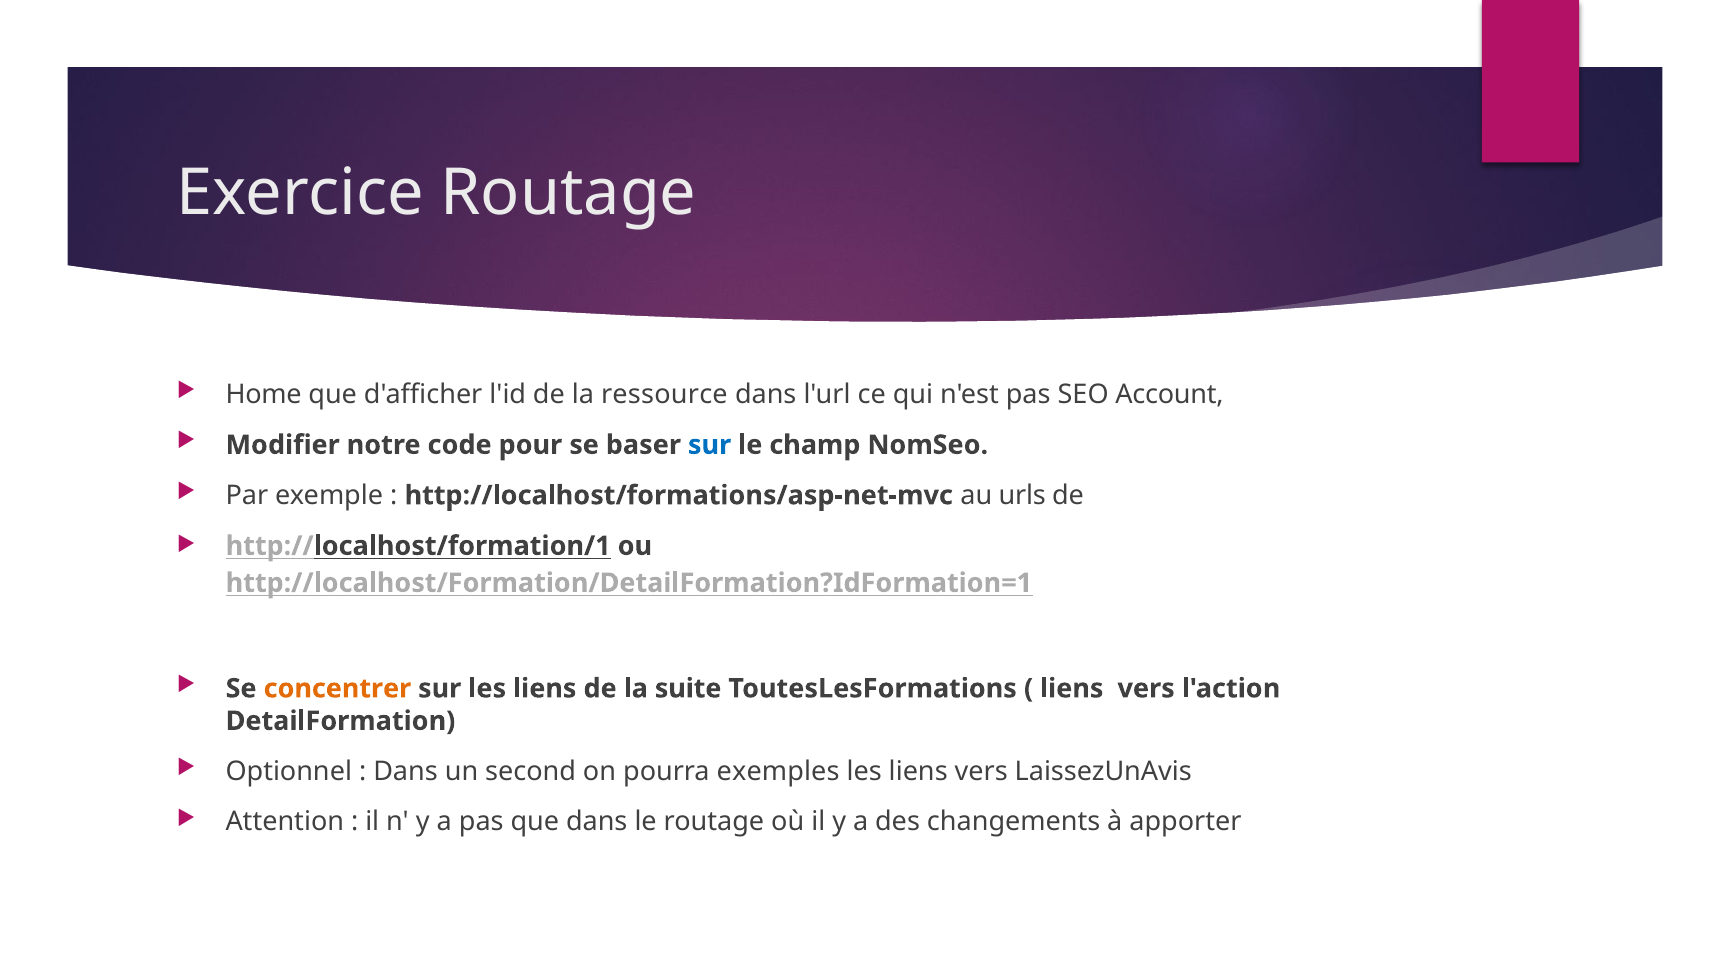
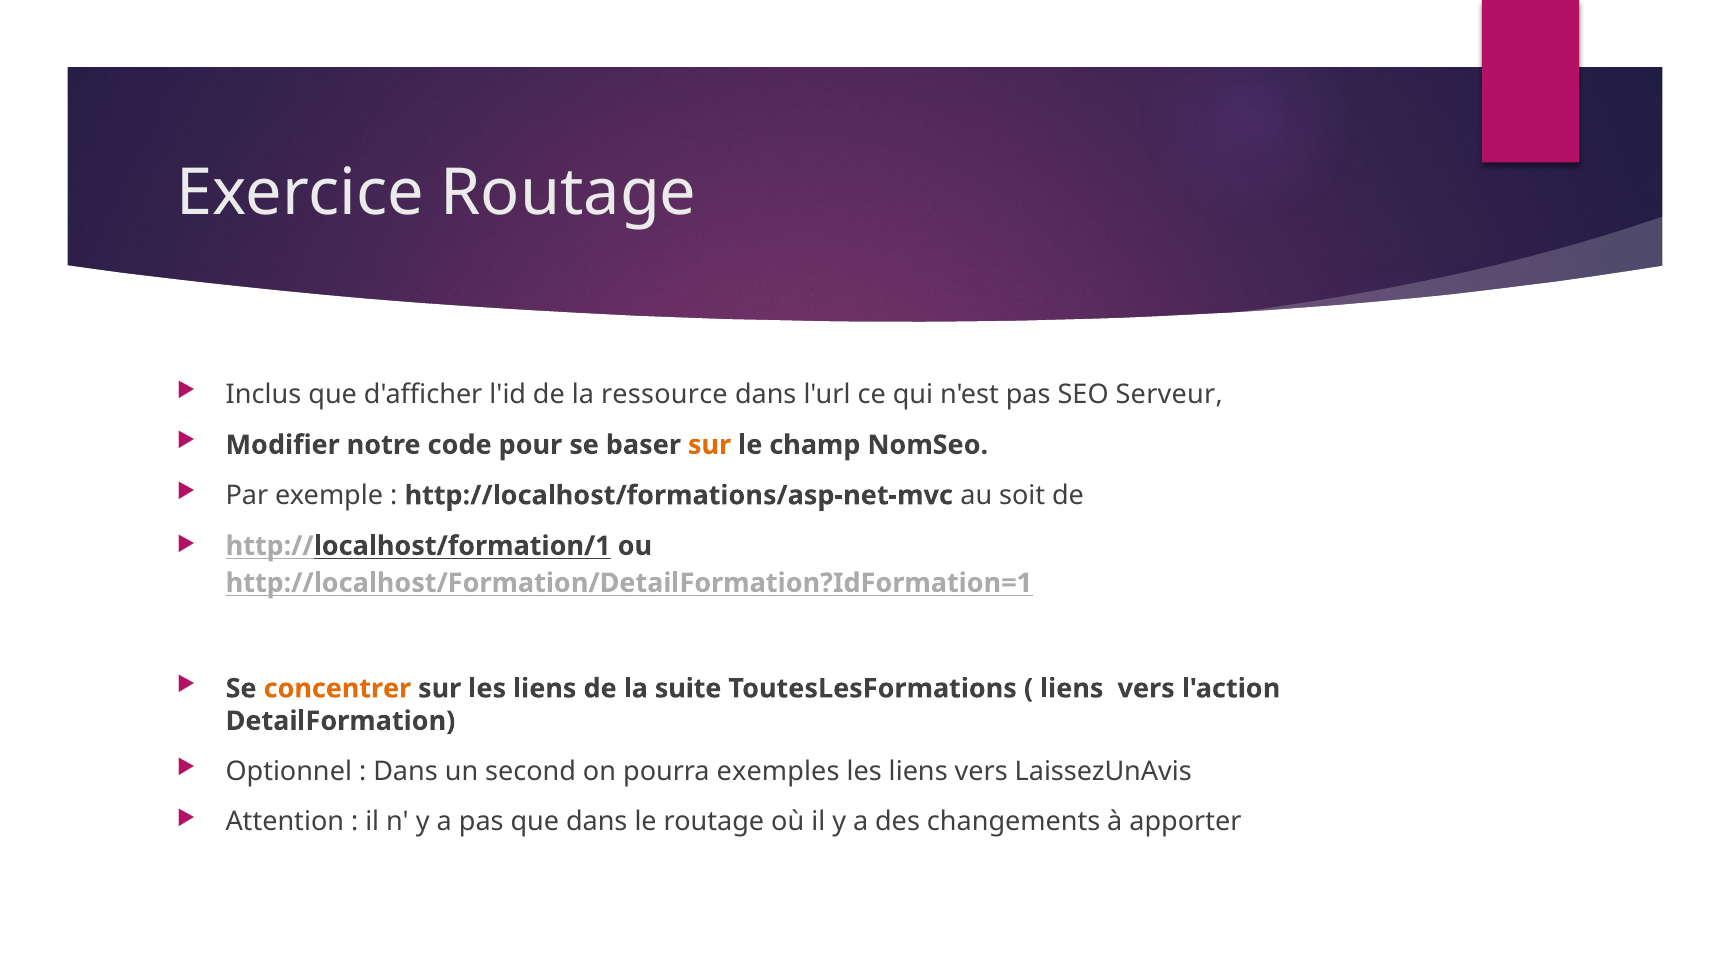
Home: Home -> Inclus (263, 394)
Account: Account -> Serveur (1169, 394)
sur colour: blue -> orange (710, 445)
urls: urls -> soit (1022, 495)
